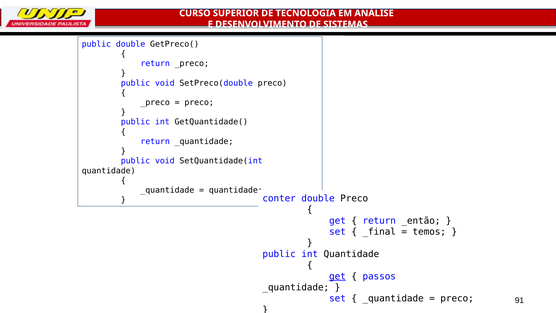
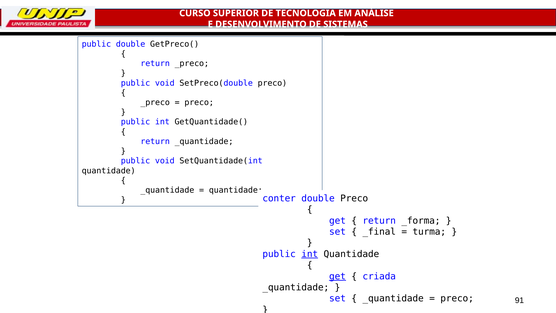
_então: _então -> _forma (421, 220)
temos: temos -> turma (429, 232)
int underline: none -> present (310, 254)
passos: passos -> criada (379, 276)
